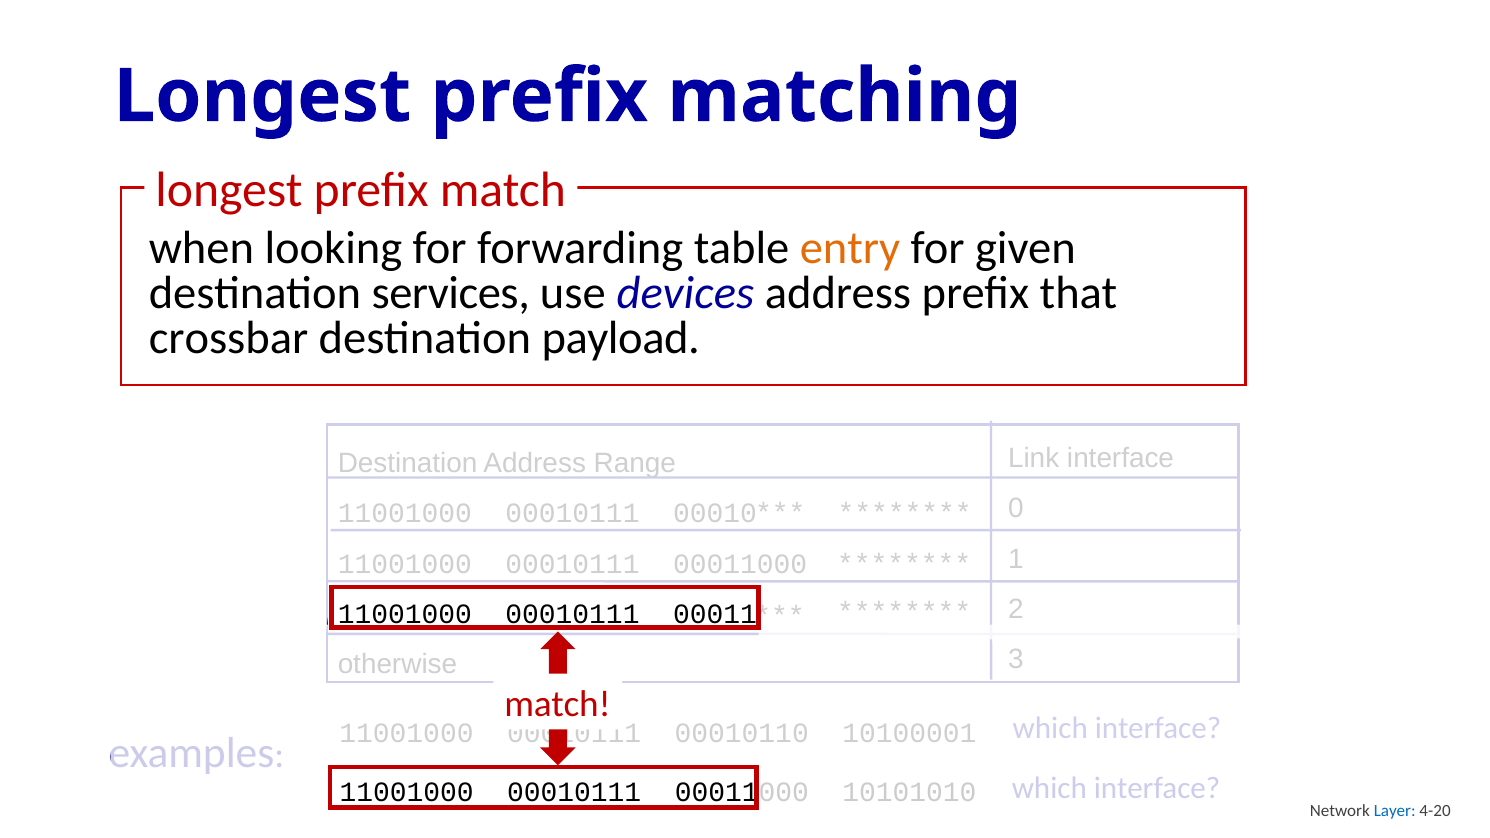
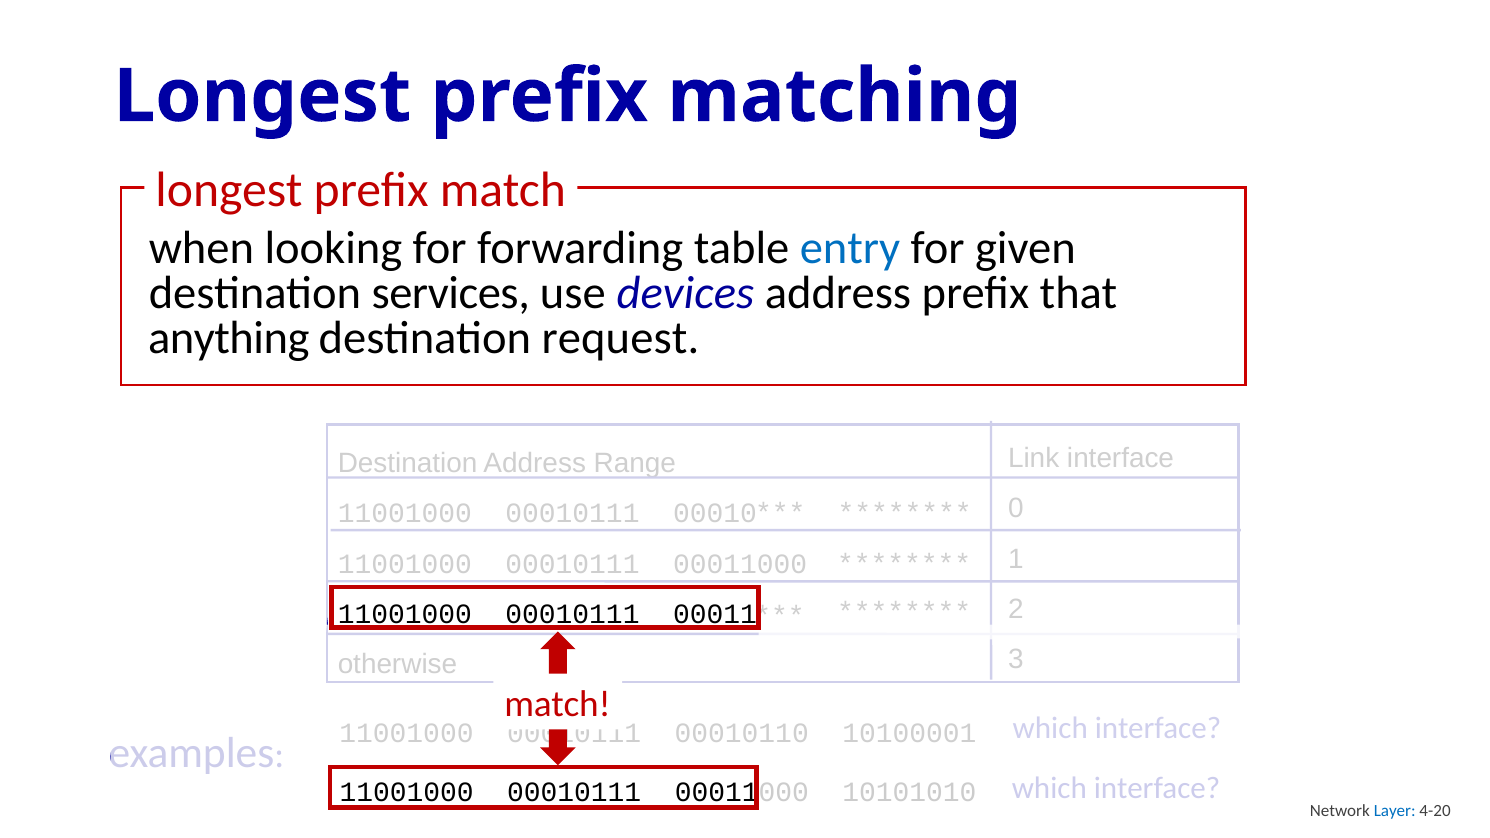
entry colour: orange -> blue (850, 249)
crossbar: crossbar -> anything (229, 338)
payload: payload -> request (620, 338)
